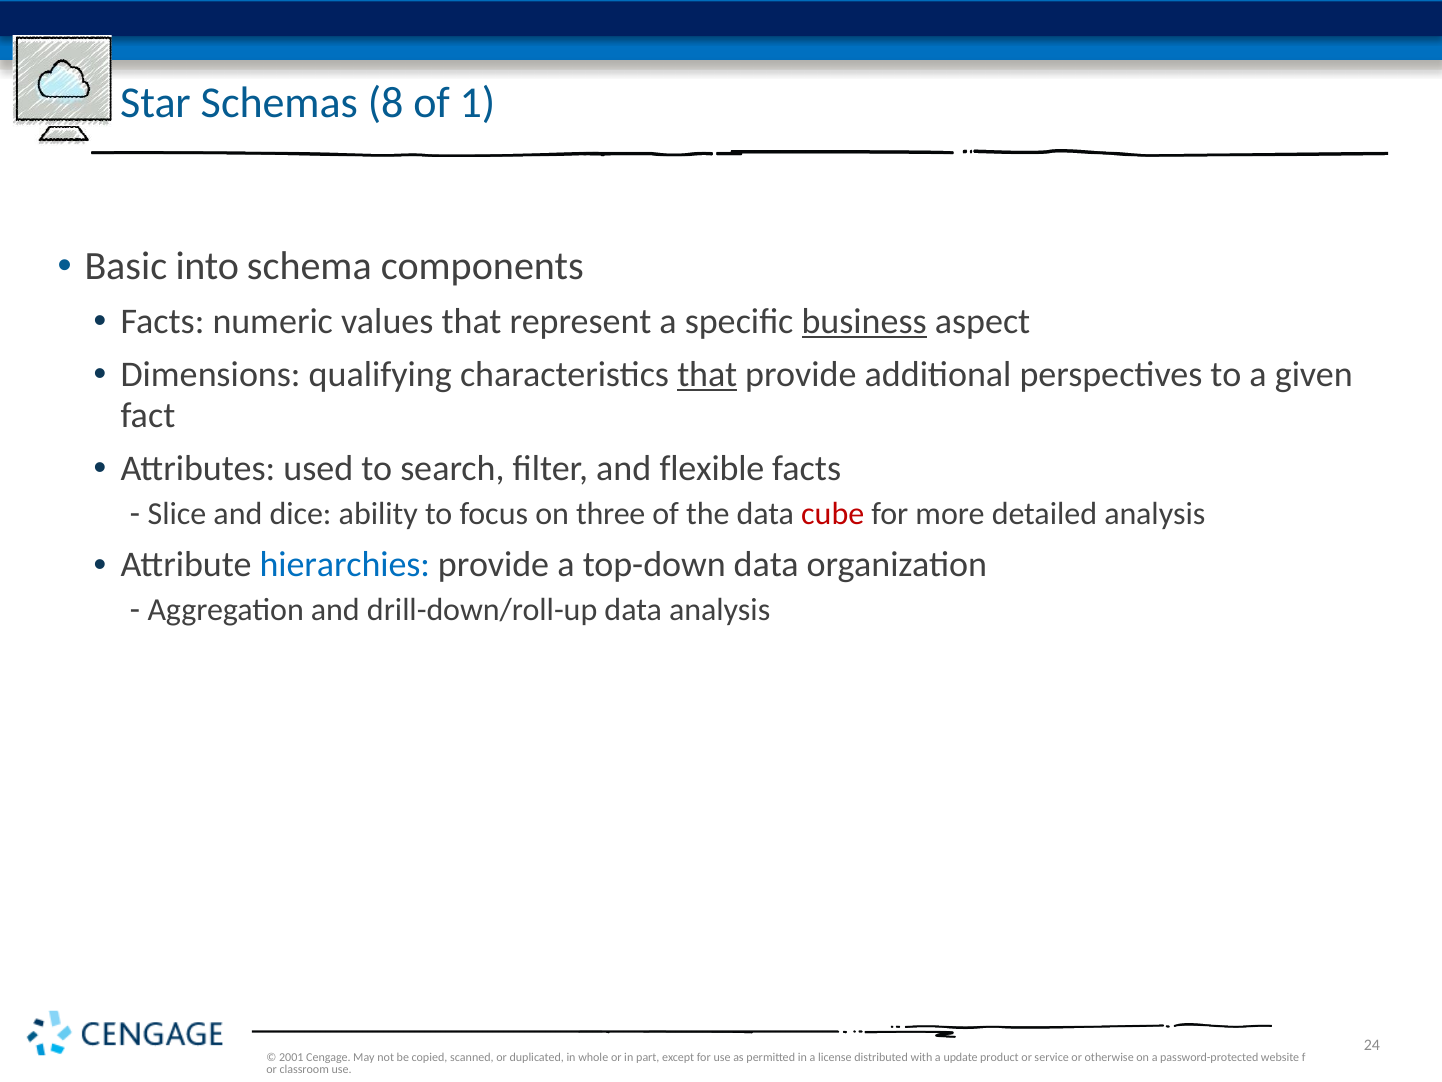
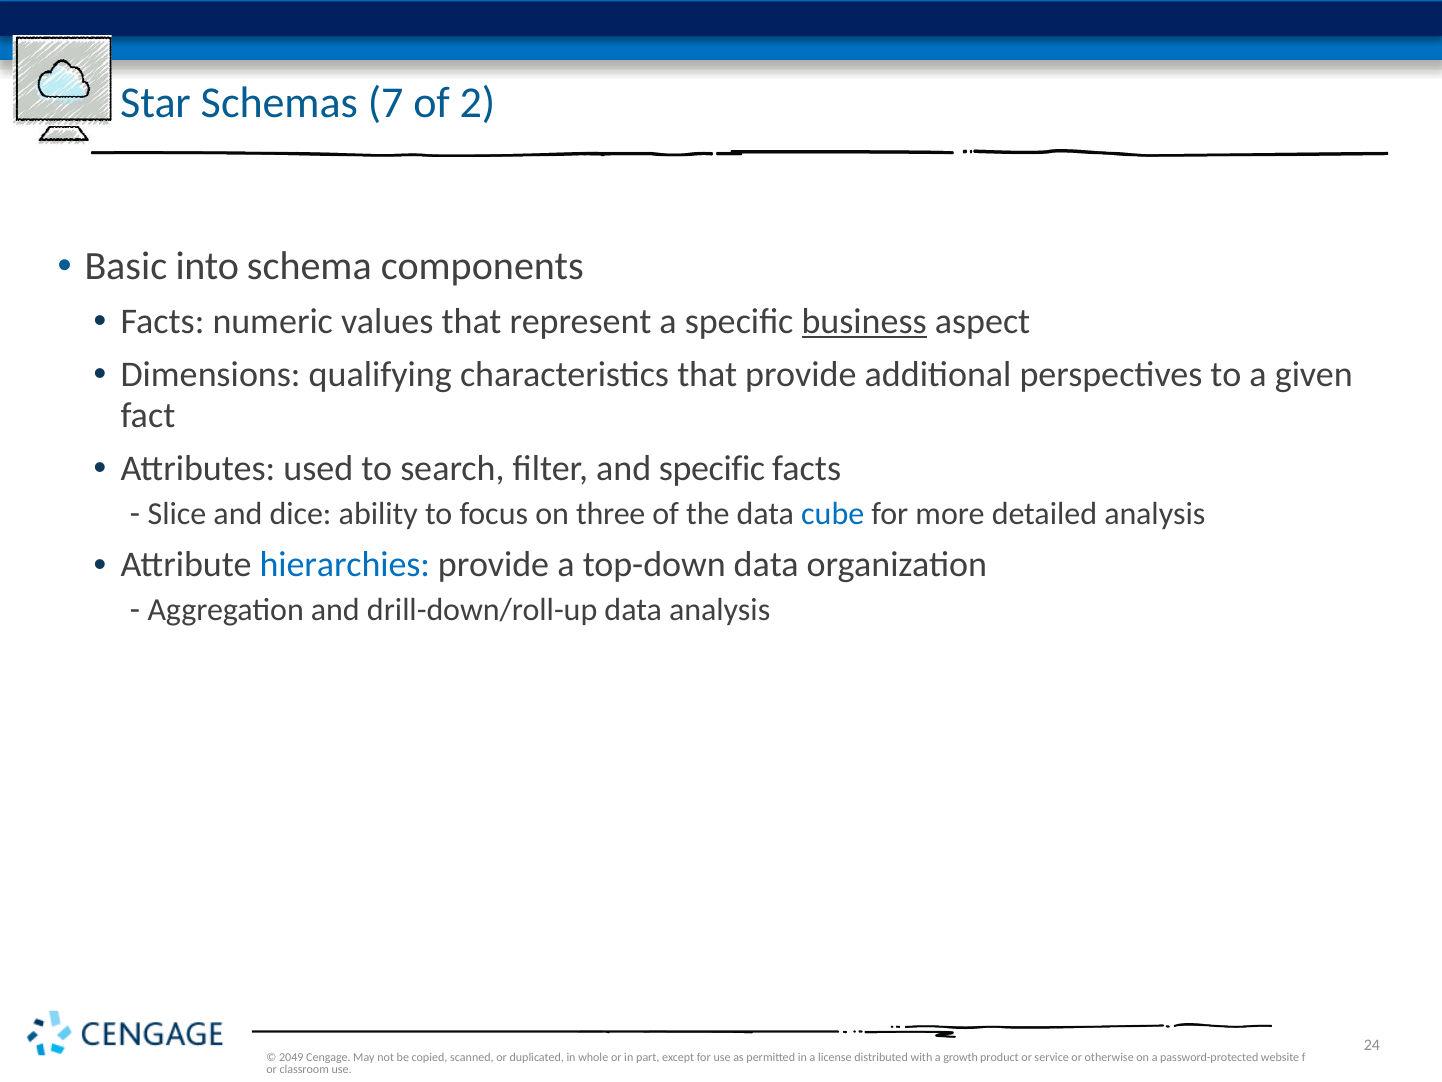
8: 8 -> 7 (386, 103)
1: 1 -> 2 (478, 103)
that underline: present -> none (707, 374)
and flexible: flexible -> specific (712, 469)
cube colour: red -> blue (833, 514)
2001: 2001 -> 2049 (291, 1057)
update: update -> growth (961, 1057)
